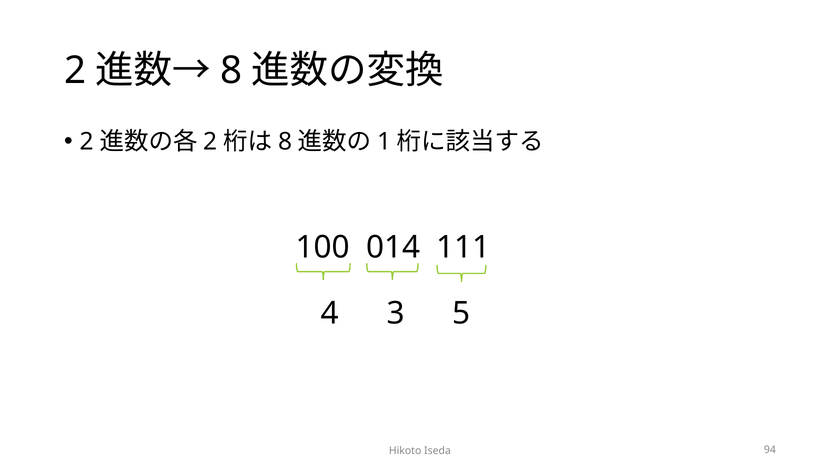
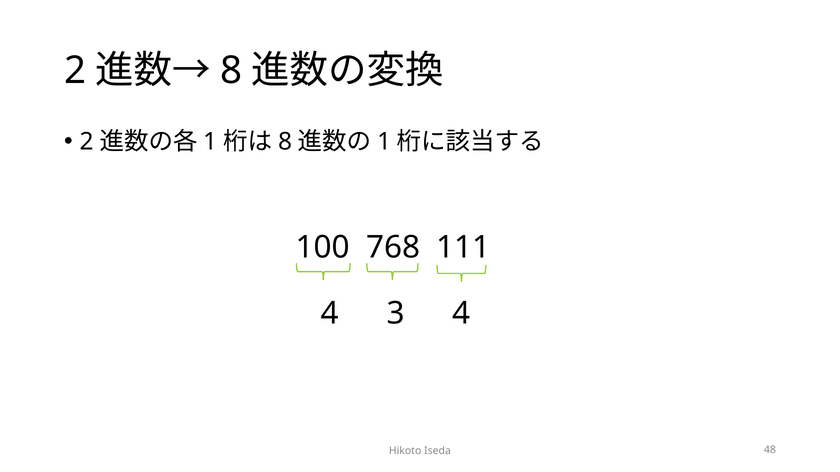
2: 2 -> 1 (210, 142)
014: 014 -> 768 (393, 248)
3 5: 5 -> 4 (461, 314)
94: 94 -> 48 (770, 450)
